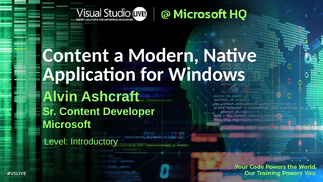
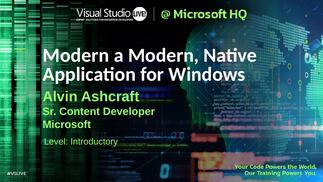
Content: Content -> Modern (76, 55)
